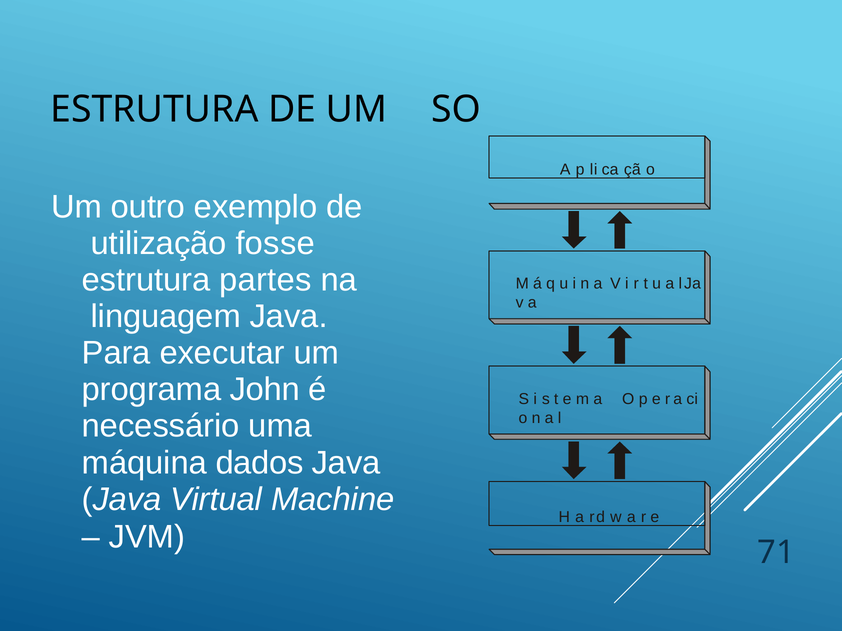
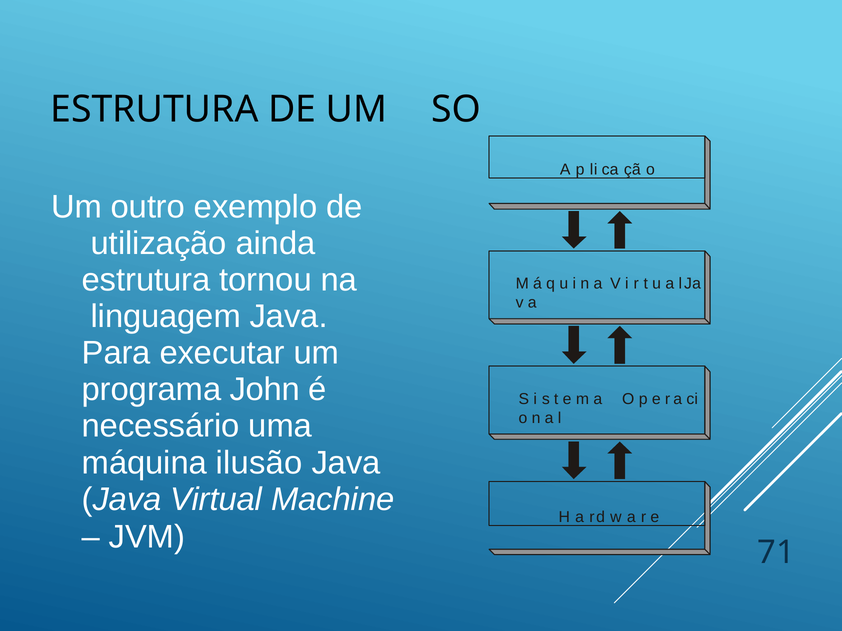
fosse: fosse -> ainda (275, 244)
partes: partes -> tornou (266, 280)
dados: dados -> ilusão (259, 463)
